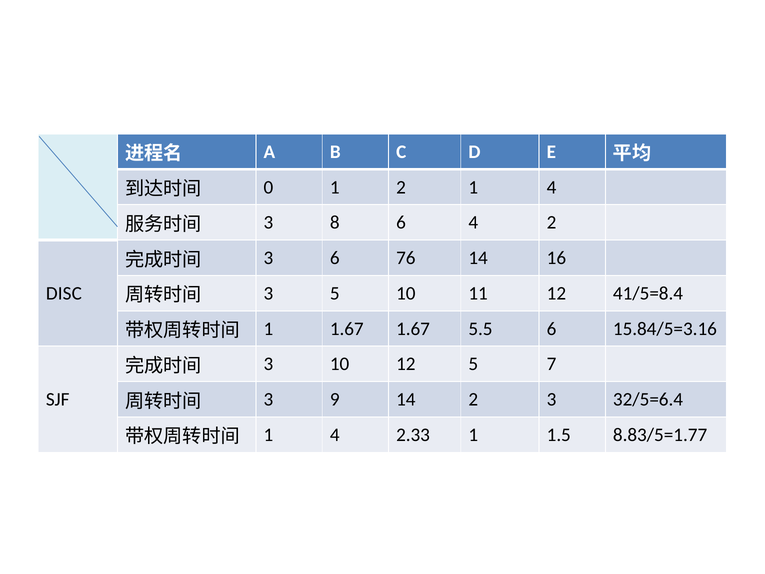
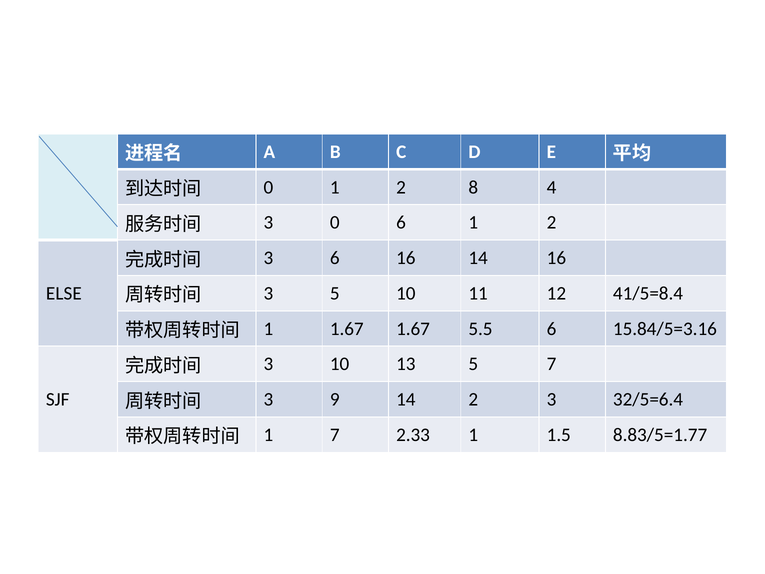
2 1: 1 -> 8 (473, 187)
3 8: 8 -> 0 (335, 222)
6 4: 4 -> 1 (473, 222)
6 76: 76 -> 16 (406, 258)
DISC: DISC -> ELSE (64, 293)
10 12: 12 -> 13 (406, 364)
4: 4 -> 7 (335, 435)
